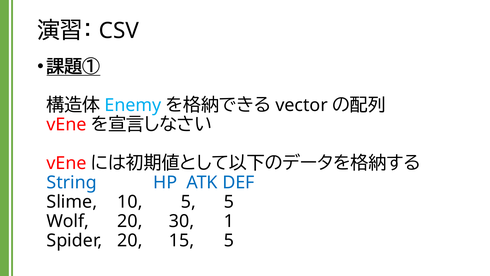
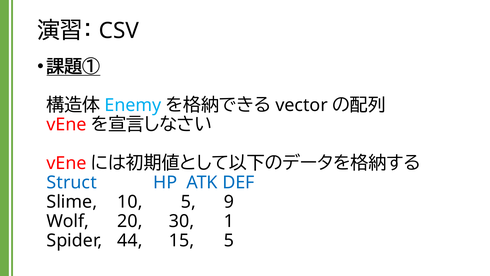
String: String -> Struct (72, 182)
5 5: 5 -> 9 (229, 202)
Spider 20: 20 -> 44 (130, 240)
